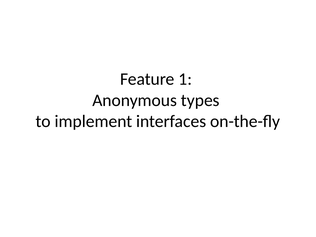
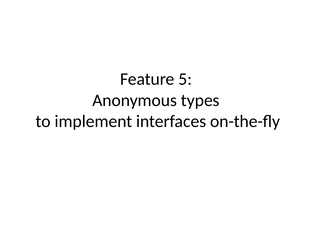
1: 1 -> 5 (185, 79)
